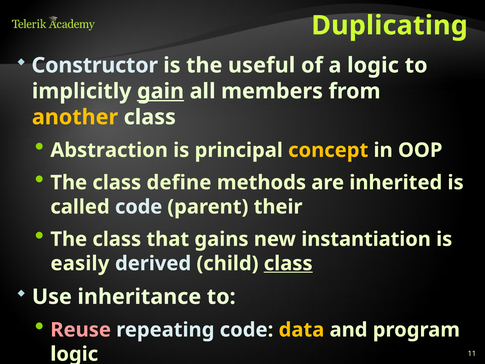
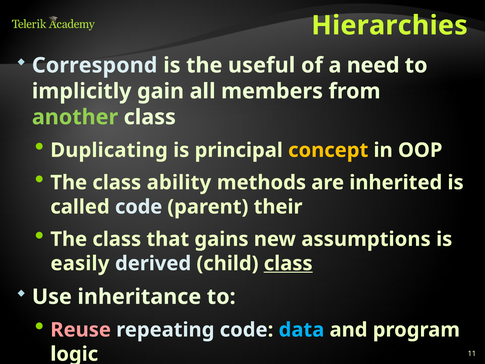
Duplicating: Duplicating -> Hierarchies (390, 25)
Constructor: Constructor -> Correspond (95, 65)
a logic: logic -> need (373, 65)
gain underline: present -> none (161, 91)
another colour: yellow -> light green (75, 117)
Abstraction: Abstraction -> Duplicating (109, 150)
define: define -> ability (179, 182)
instantiation: instantiation -> assumptions (366, 239)
data colour: yellow -> light blue (301, 330)
